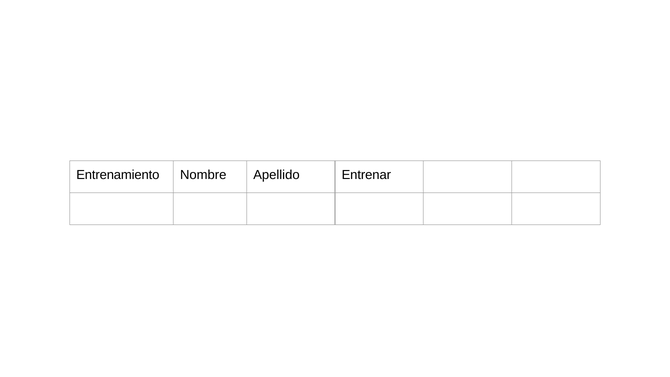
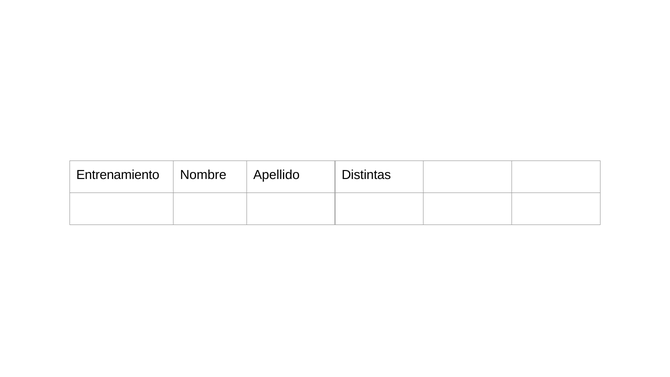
Entrenar: Entrenar -> Distintas (366, 175)
